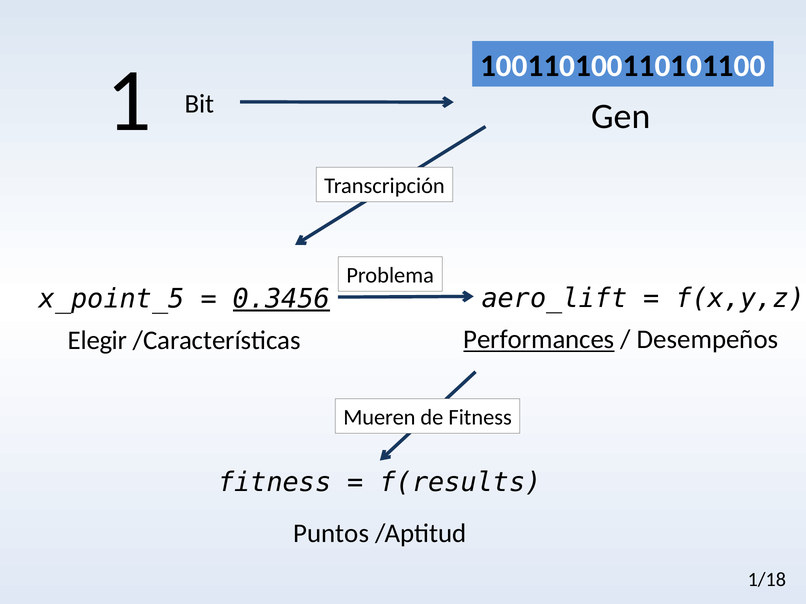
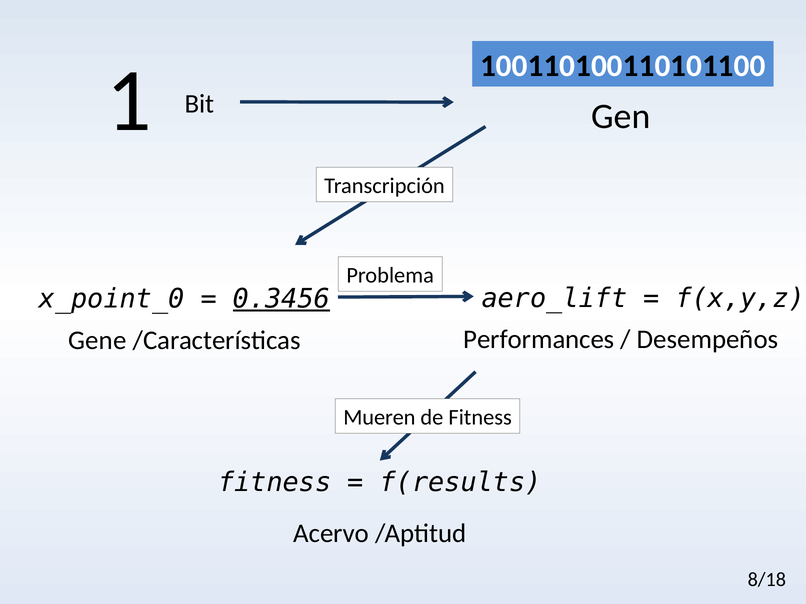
x_point_5: x_point_5 -> x_point_0 (112, 299)
Elegir: Elegir -> Gene (97, 341)
Performances underline: present -> none (539, 340)
Puntos: Puntos -> Acervo (331, 534)
1/18: 1/18 -> 8/18 (767, 580)
